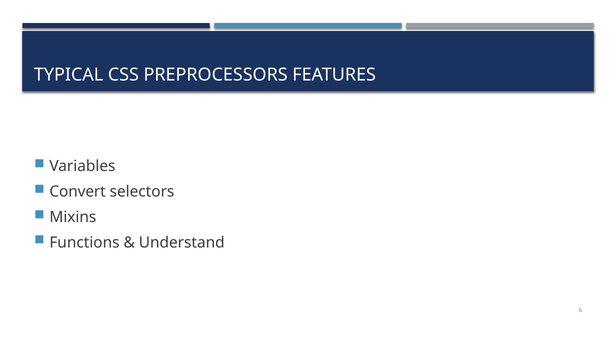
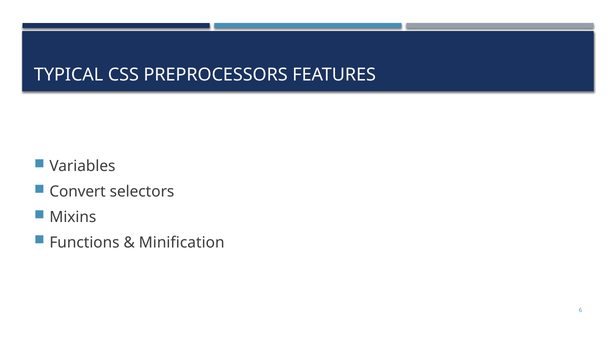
Understand: Understand -> Minification (182, 242)
